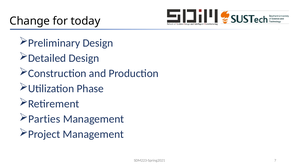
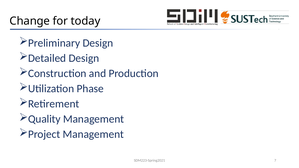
Parties: Parties -> Quality (44, 119)
